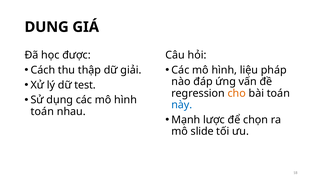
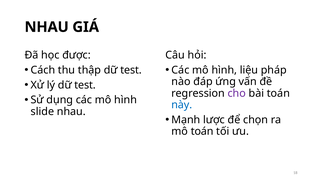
DUNG: DUNG -> NHAU (47, 27)
thập dữ giải: giải -> test (131, 70)
cho colour: orange -> purple (237, 93)
toán: toán -> slide (42, 112)
mô slide: slide -> toán (202, 131)
